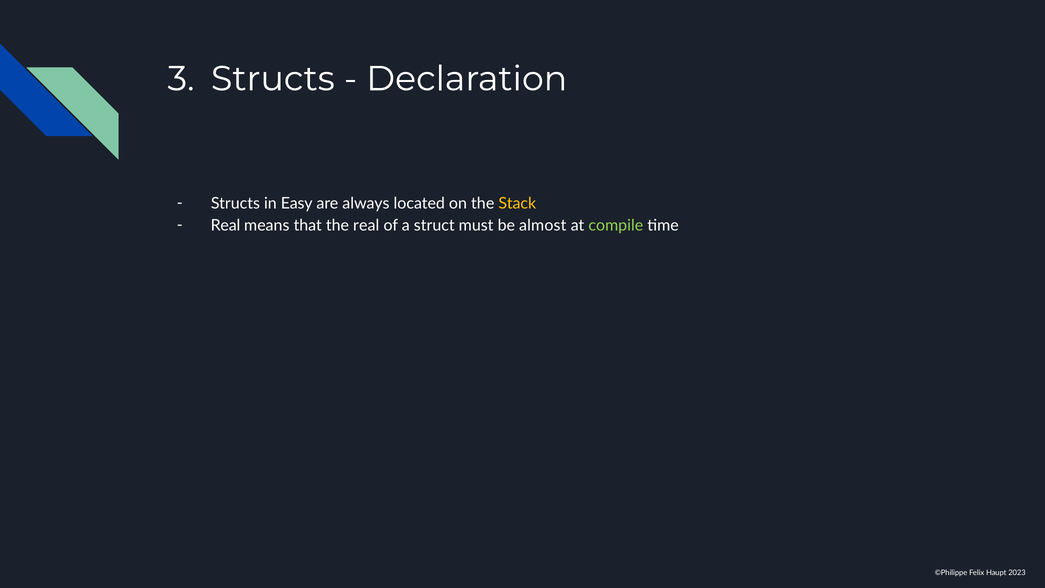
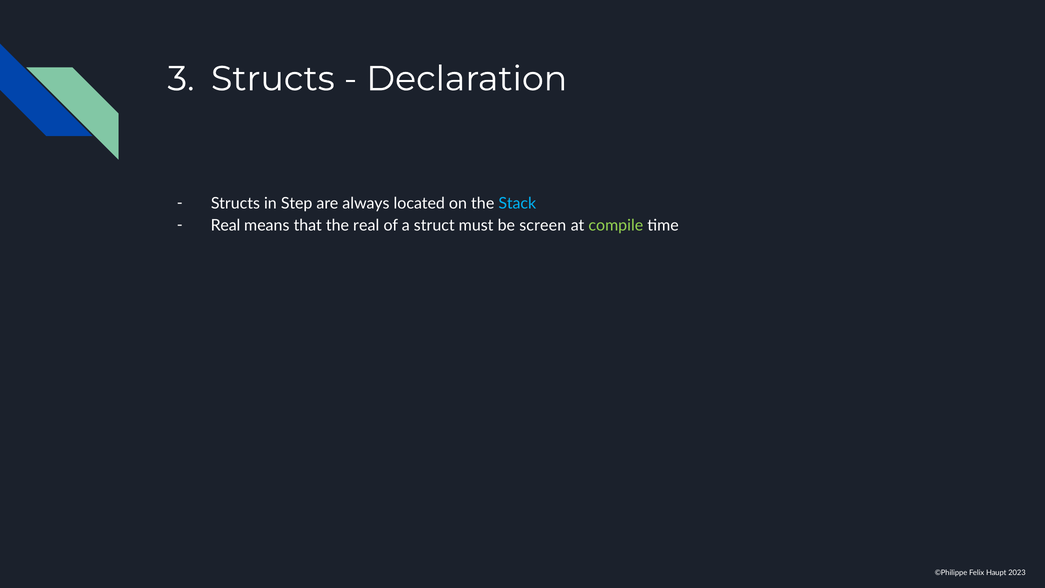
Easy: Easy -> Step (297, 203)
Stack colour: yellow -> light blue (517, 203)
almost: almost -> screen (543, 225)
